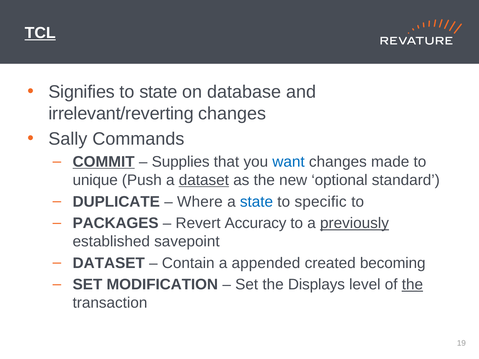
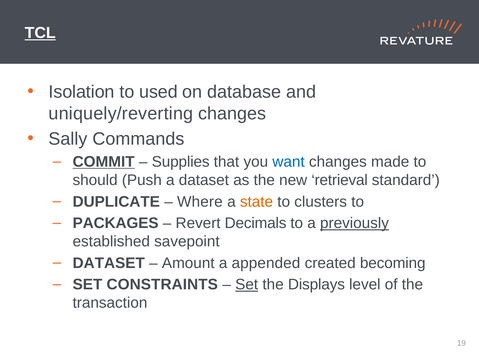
Signifies: Signifies -> Isolation (82, 92)
to state: state -> used (158, 92)
irrelevant/reverting: irrelevant/reverting -> uniquely/reverting (121, 114)
unique: unique -> should (95, 180)
dataset underline: present -> none (204, 180)
optional: optional -> retrieval (340, 180)
state colour: blue -> orange (256, 202)
specific: specific -> clusters (321, 202)
Accuracy: Accuracy -> Decimals (256, 223)
Contain: Contain -> Amount (188, 263)
MODIFICATION: MODIFICATION -> CONSTRAINTS (162, 285)
Set underline: none -> present (247, 285)
the underline: present -> none (412, 285)
